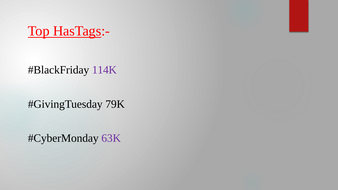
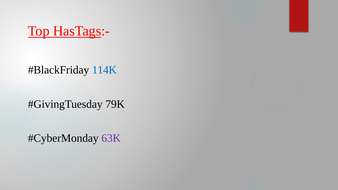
114K colour: purple -> blue (104, 70)
